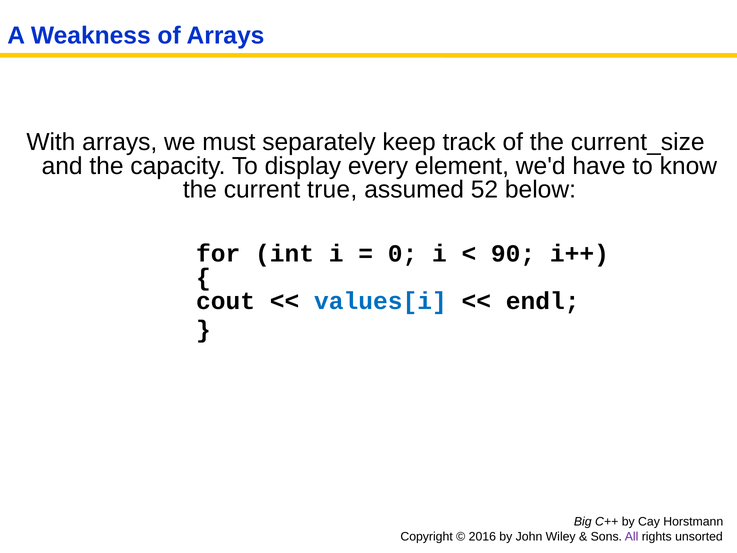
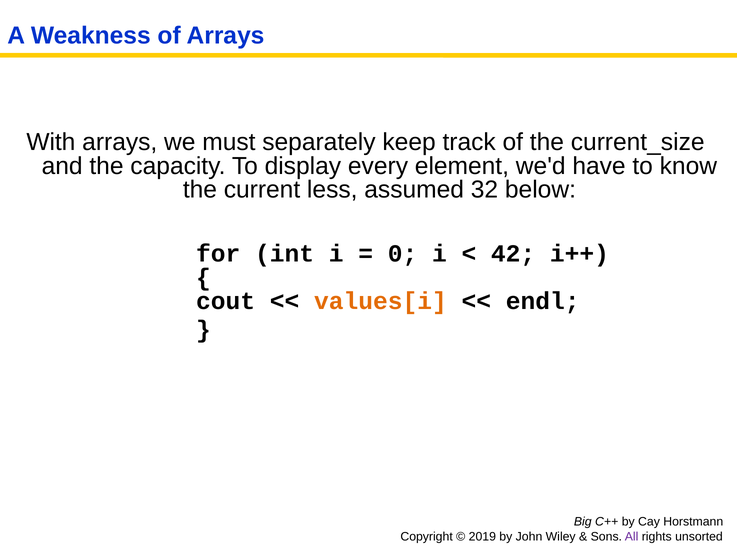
true: true -> less (332, 189)
52: 52 -> 32 (485, 189)
90: 90 -> 42 (513, 254)
values[i colour: blue -> orange (380, 301)
2016: 2016 -> 2019 (482, 536)
